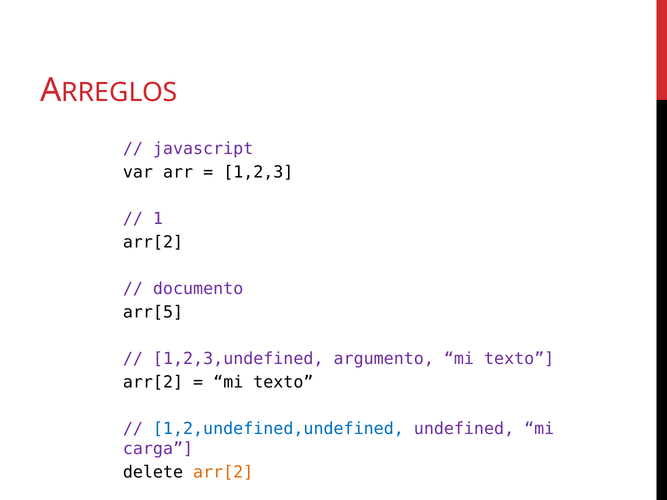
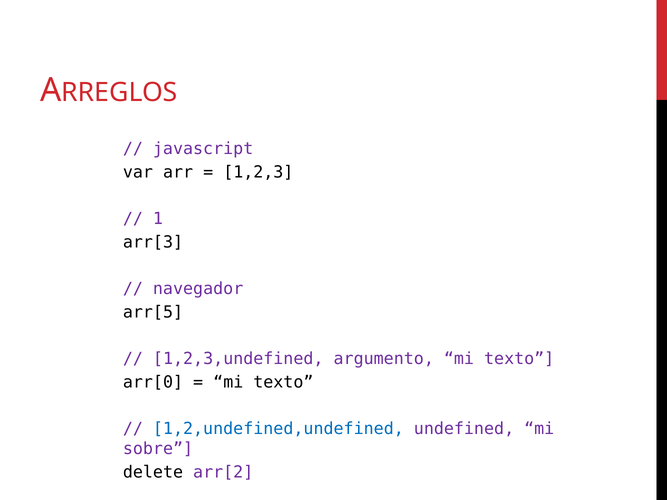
arr[2: arr[2 -> arr[3 (153, 242)
documento: documento -> navegador (198, 289)
arr[2: arr[2 -> arr[0 (153, 382)
carga: carga -> sobre (158, 449)
arr[2 colour: orange -> purple (223, 473)
